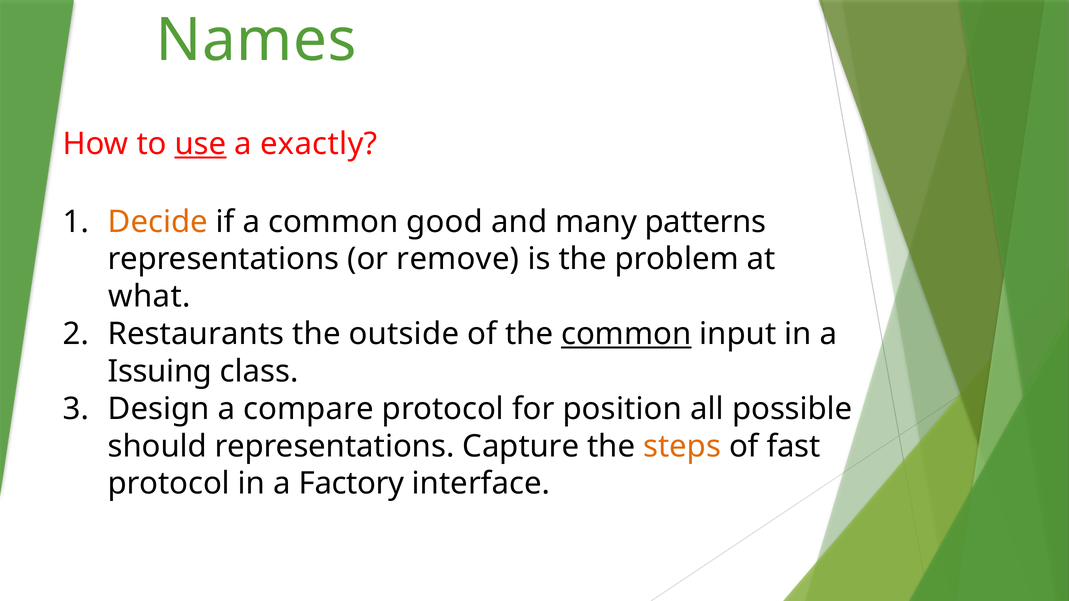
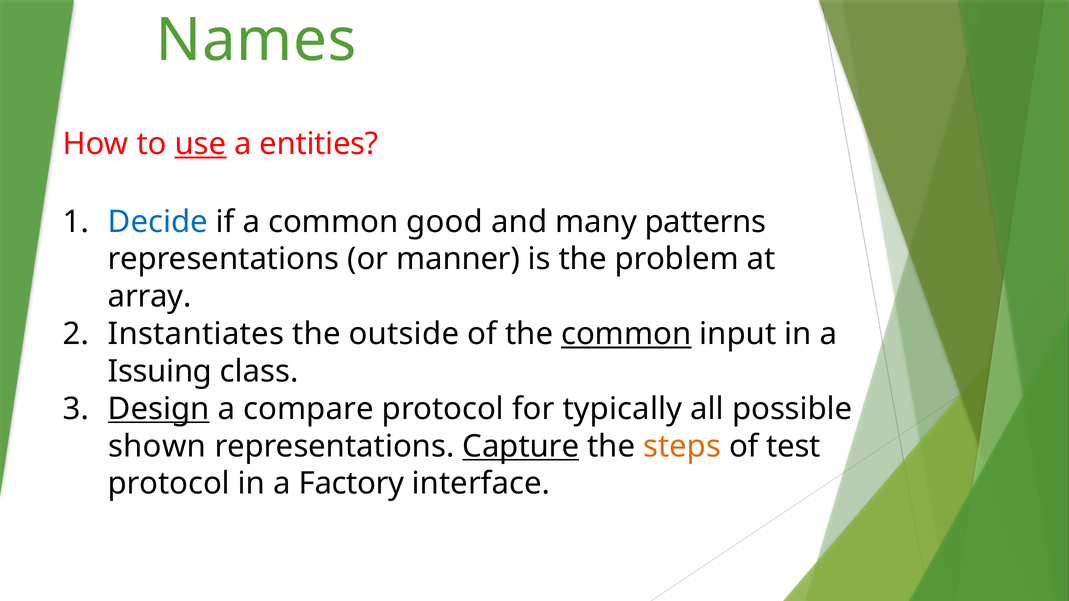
exactly: exactly -> entities (319, 144)
Decide colour: orange -> blue (158, 222)
remove: remove -> manner (458, 259)
what: what -> array (150, 297)
Restaurants: Restaurants -> Instantiates (196, 334)
Design underline: none -> present (159, 409)
position: position -> typically (622, 409)
should: should -> shown (157, 447)
Capture underline: none -> present (521, 447)
fast: fast -> test (794, 447)
